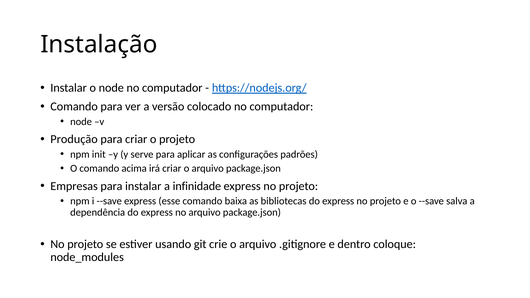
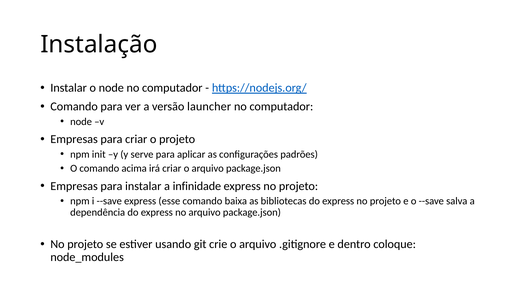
colocado: colocado -> launcher (209, 107)
Produção: Produção -> Empresas (74, 139)
